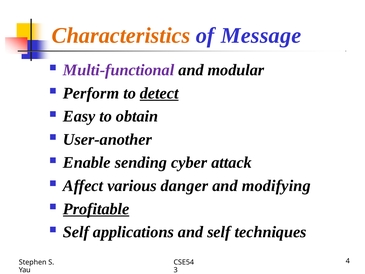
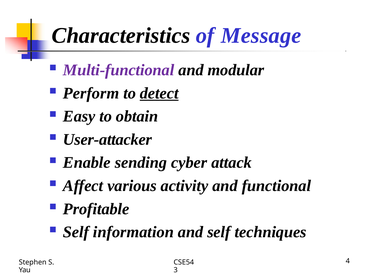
Characteristics colour: orange -> black (121, 35)
User-another: User-another -> User-attacker (107, 139)
danger: danger -> activity (184, 186)
modifying: modifying -> functional (276, 186)
Profitable underline: present -> none (96, 209)
applications: applications -> information (133, 232)
